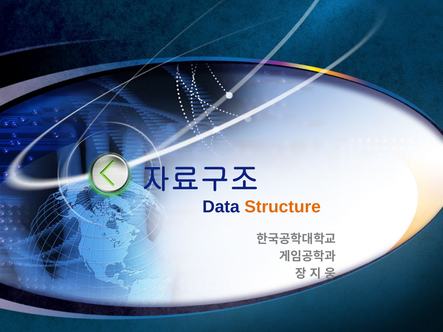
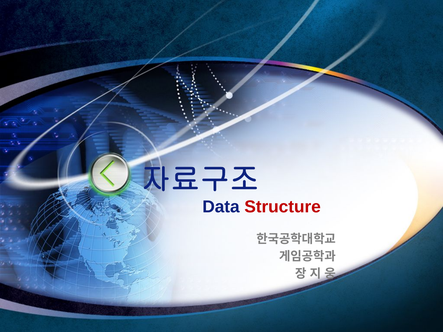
Structure colour: orange -> red (283, 207)
